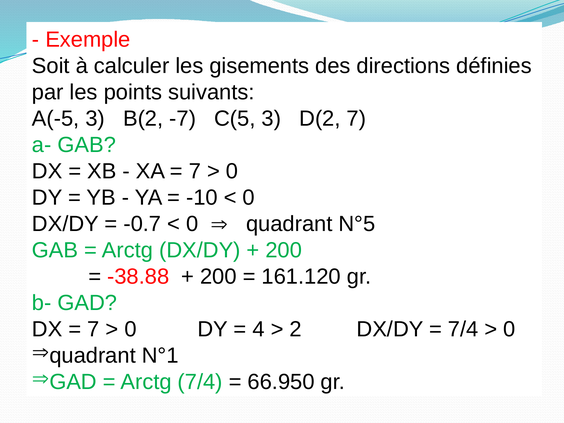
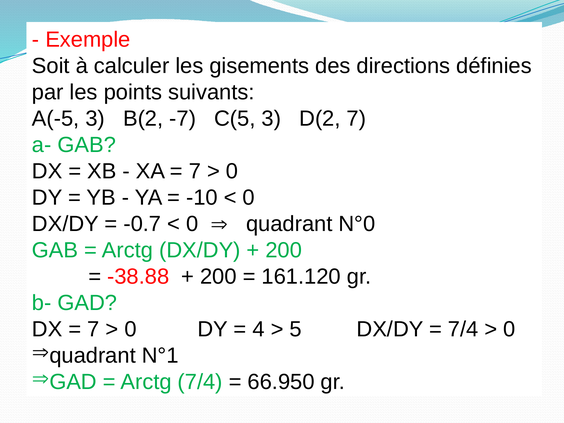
N°5: N°5 -> N°0 (357, 224)
2: 2 -> 5 (296, 329)
